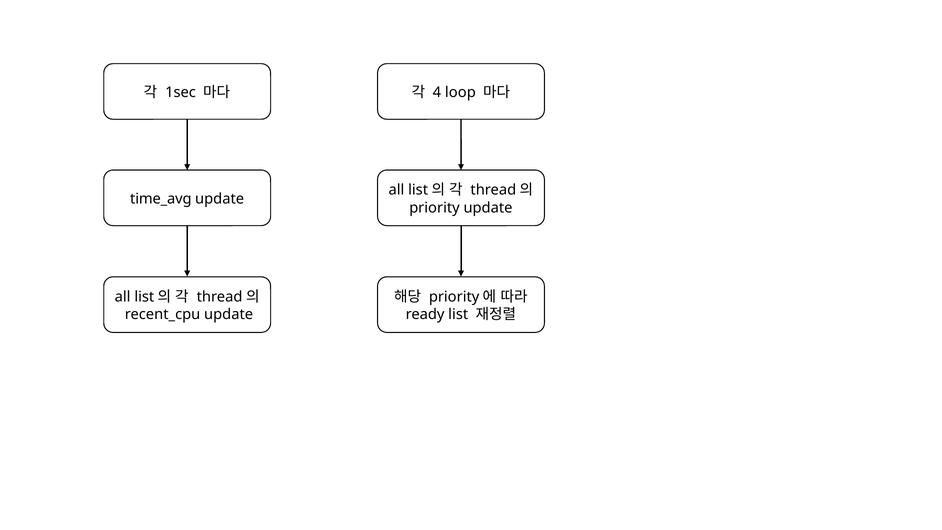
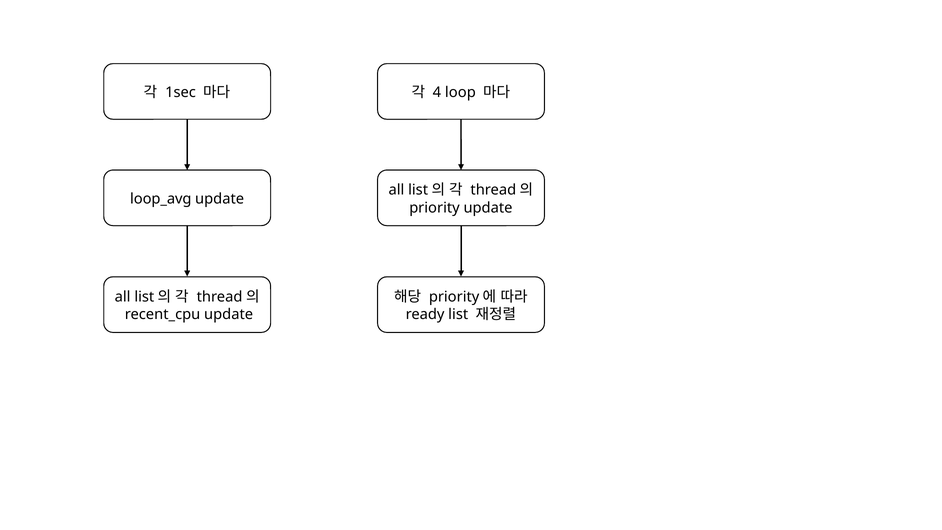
time_avg: time_avg -> loop_avg (161, 199)
